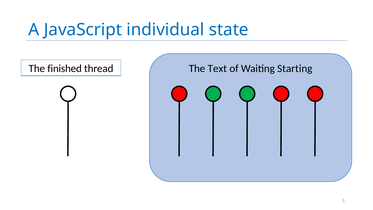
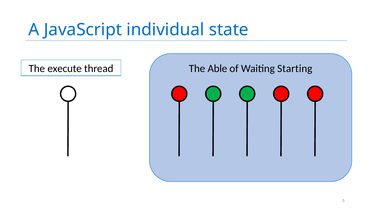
Text: Text -> Able (217, 68)
finished: finished -> execute (65, 69)
